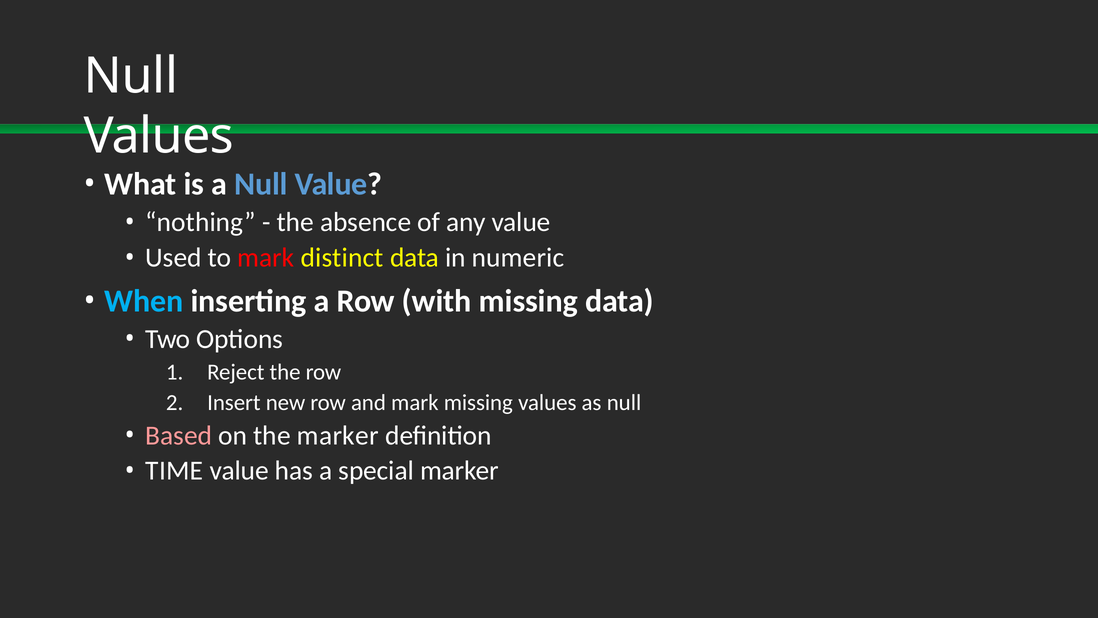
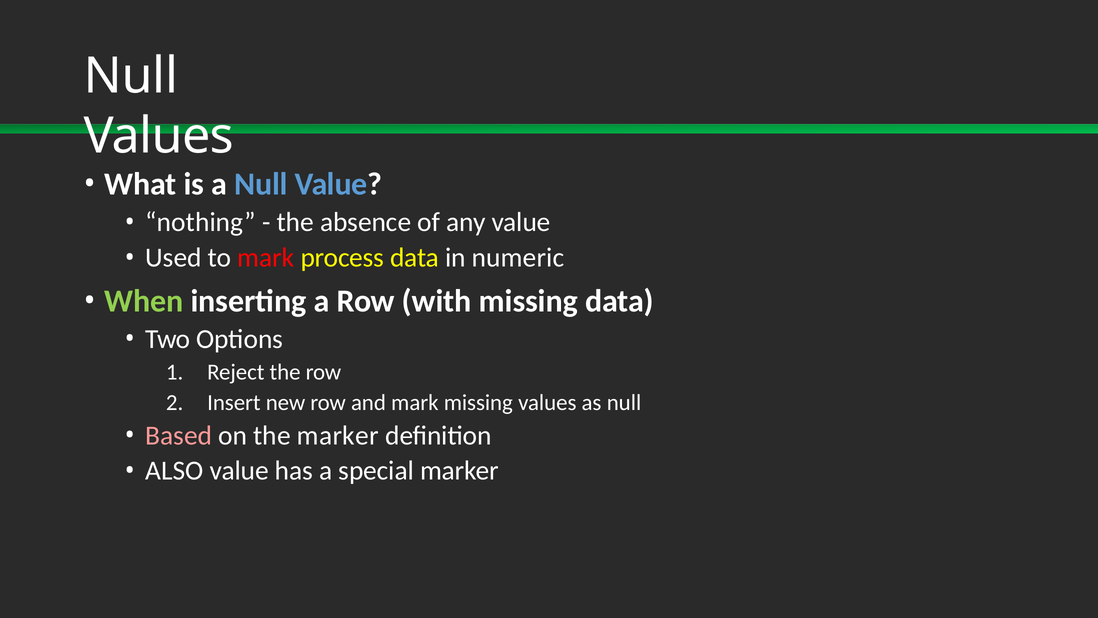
distinct: distinct -> process (342, 258)
When colour: light blue -> light green (144, 301)
TIME: TIME -> ALSO (175, 471)
